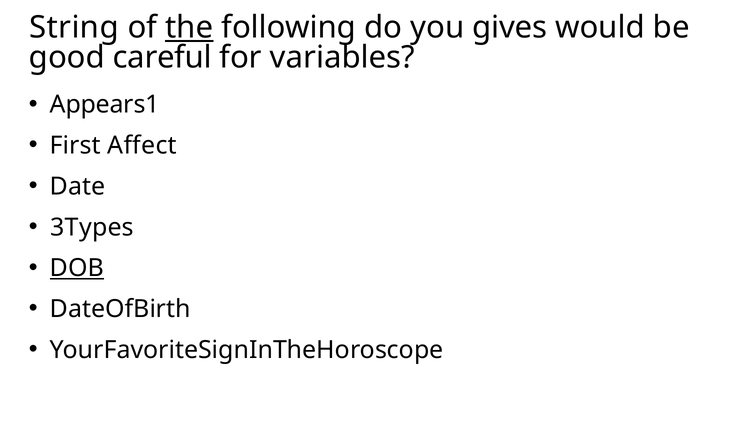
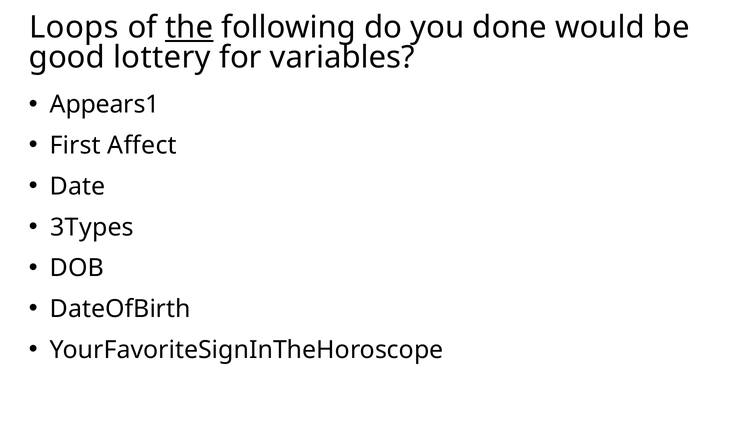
String: String -> Loops (74, 28)
gives: gives -> done (510, 28)
careful: careful -> lottery (162, 58)
DOB underline: present -> none (77, 268)
